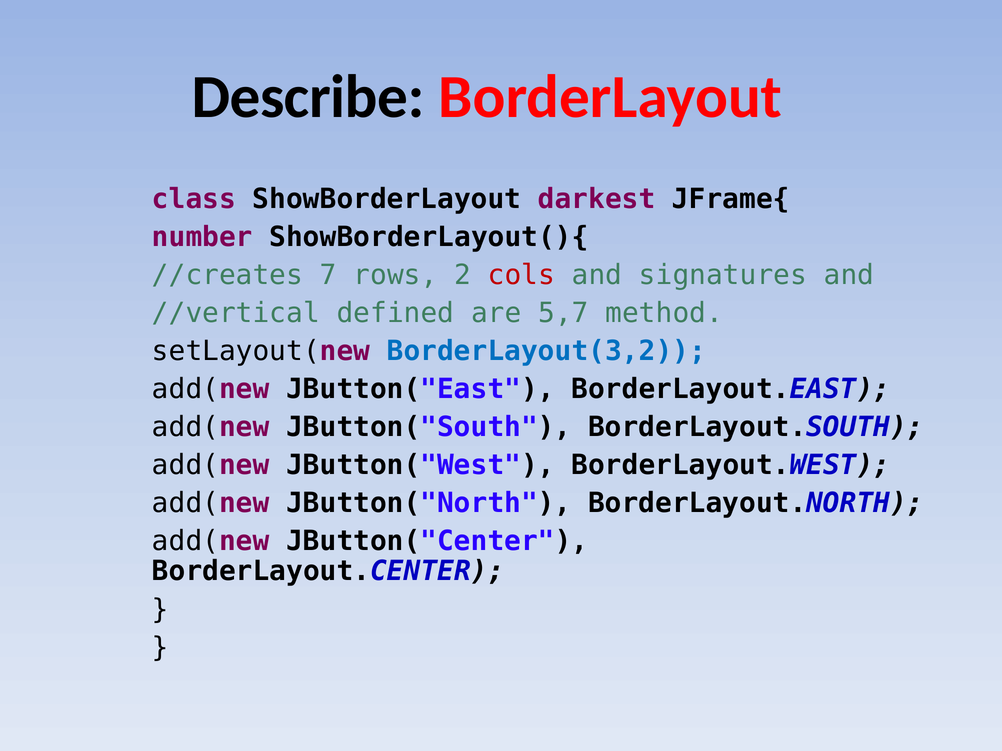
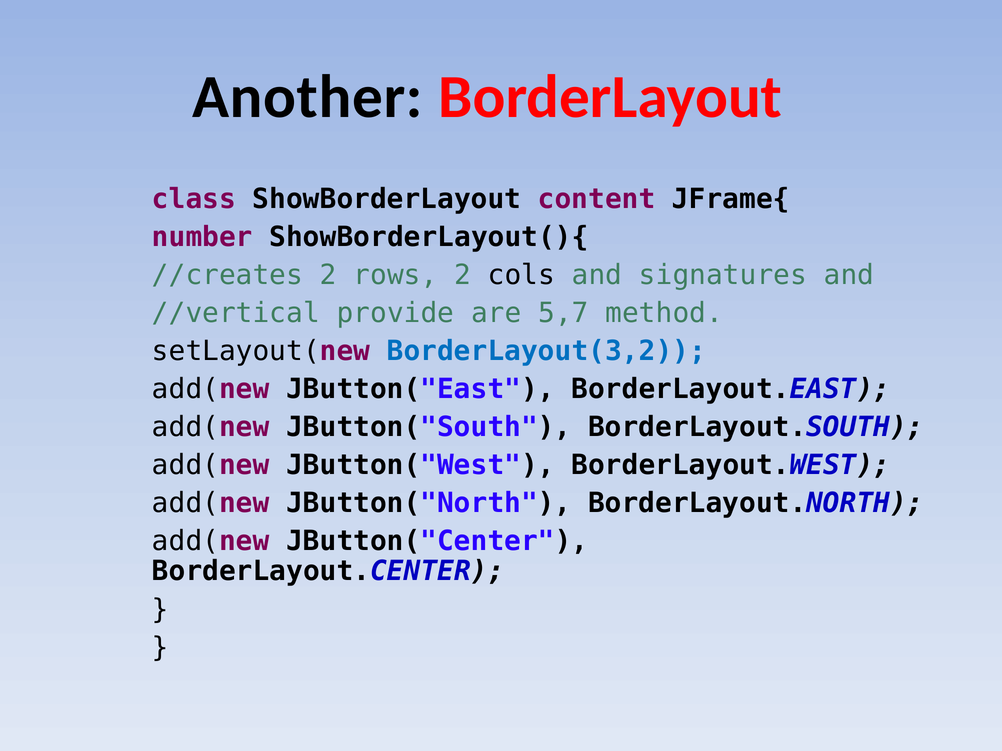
Describe: Describe -> Another (308, 97)
darkest: darkest -> content (597, 199)
//creates 7: 7 -> 2 (328, 275)
cols colour: red -> black (521, 275)
defined: defined -> provide (395, 313)
